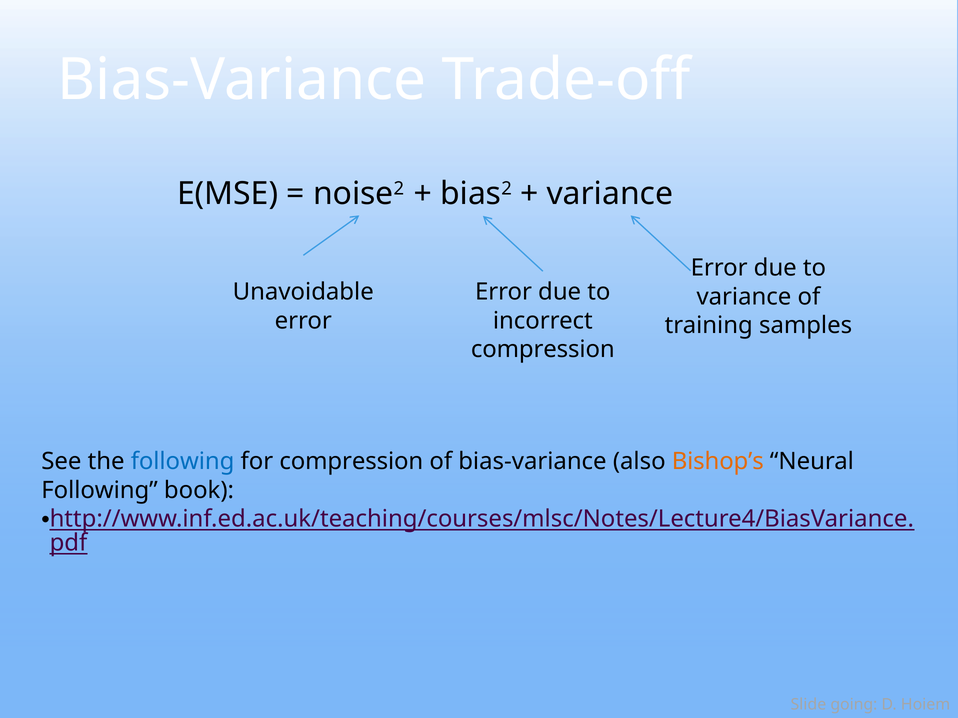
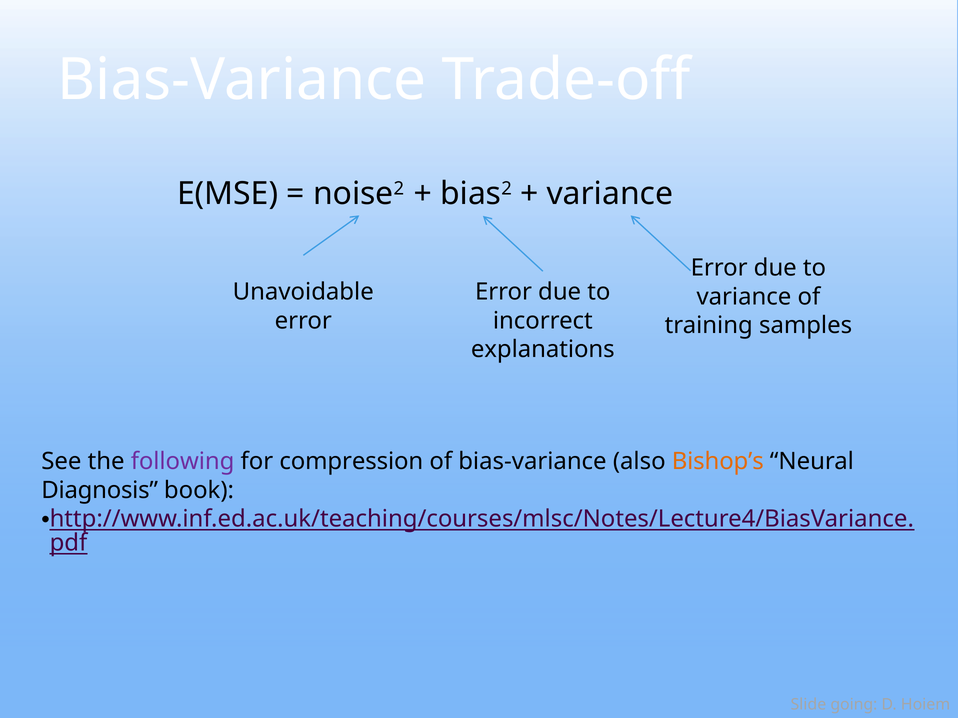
compression: compression -> explanations (543, 350)
following colour: blue -> purple (183, 462)
Following: Following -> Diagnosis (100, 491)
